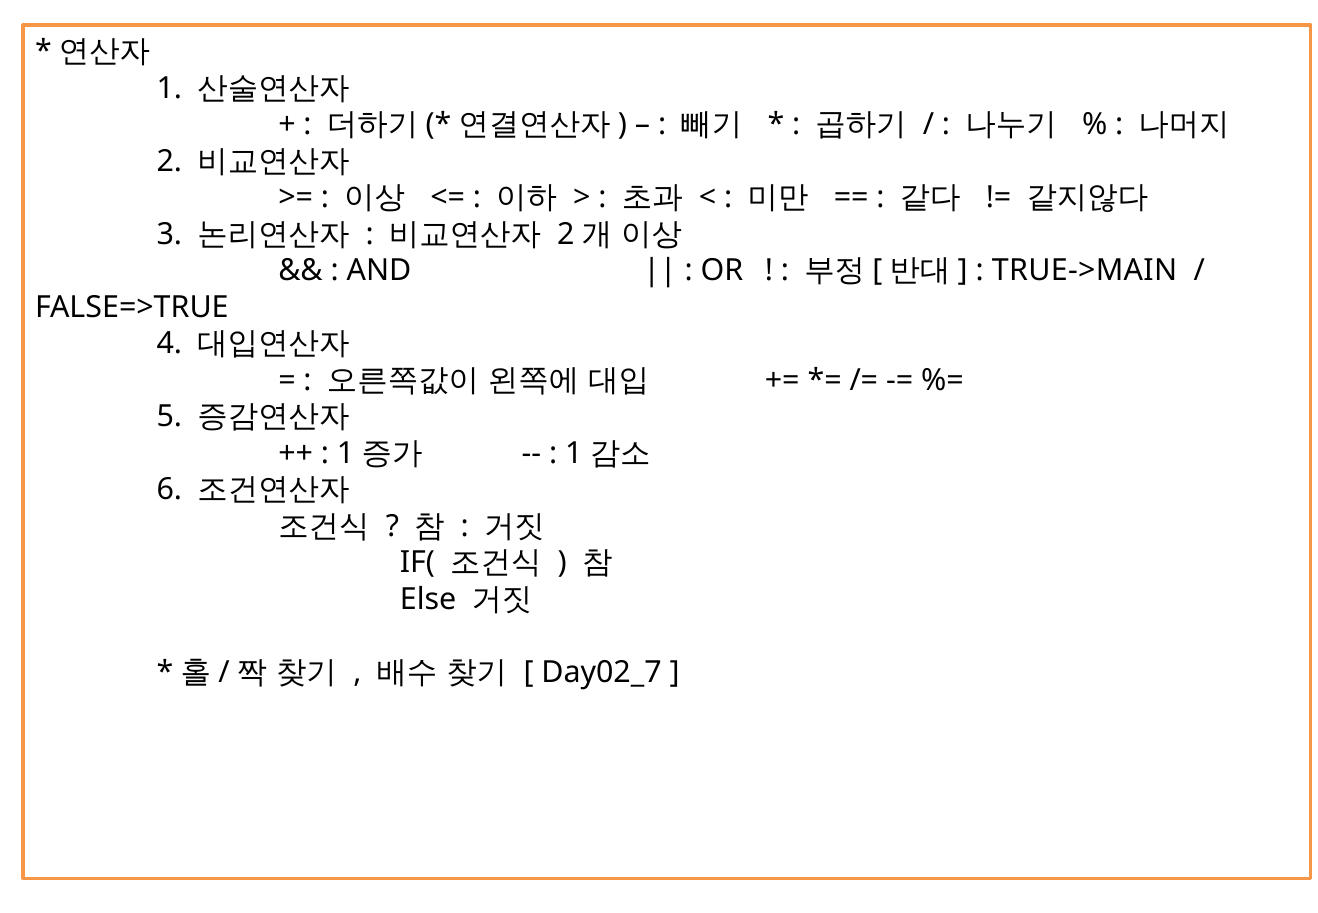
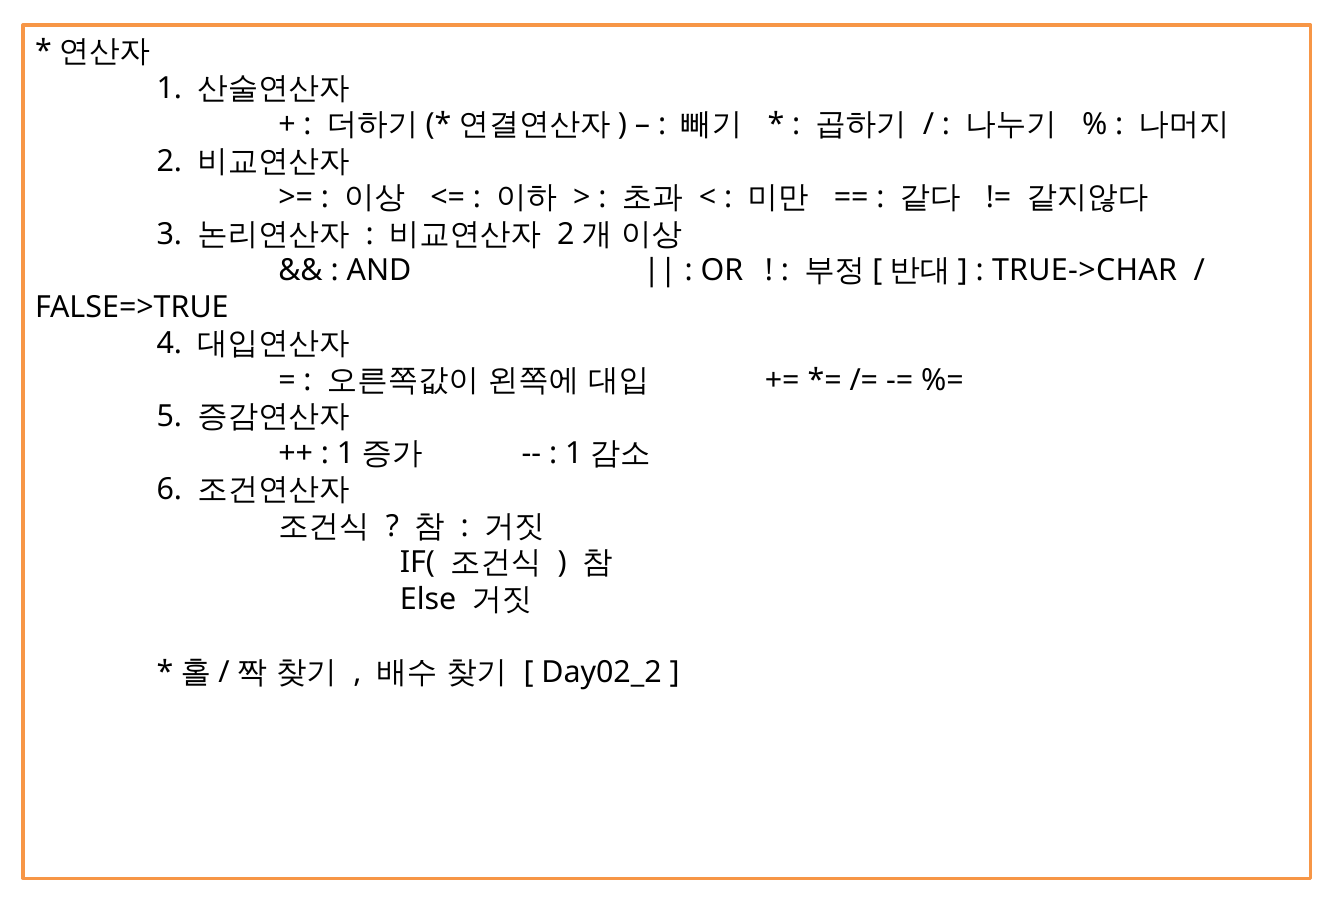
TRUE->MAIN: TRUE->MAIN -> TRUE->CHAR (1085, 270)
Day02_7: Day02_7 -> Day02_2 (602, 672)
